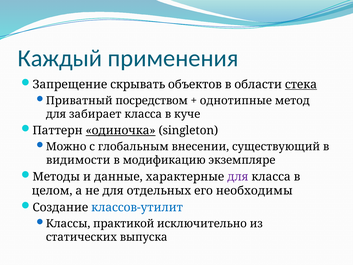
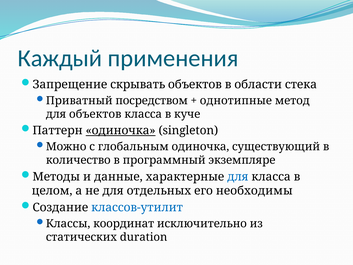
стека underline: present -> none (301, 84)
для забирает: забирает -> объектов (95, 114)
глобальным внесении: внесении -> одиночка (200, 147)
видимости: видимости -> количество (78, 160)
модификацию: модификацию -> программный (164, 160)
для colour: purple -> blue (238, 176)
практикой: практикой -> координат (124, 223)
выпуска: выпуска -> duration (144, 237)
